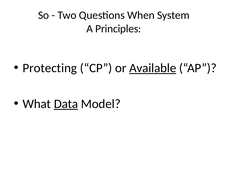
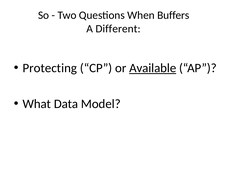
System: System -> Buffers (173, 15)
Principles: Principles -> Different (118, 29)
Data underline: present -> none (66, 104)
